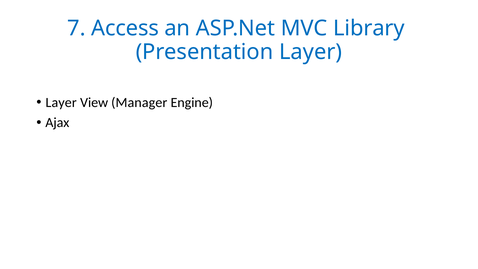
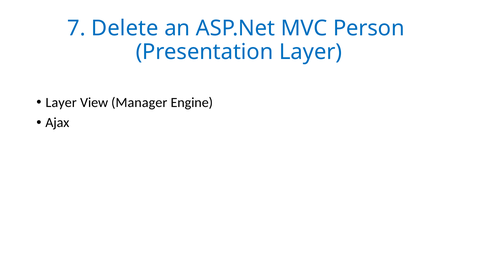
Access: Access -> Delete (125, 28)
Library: Library -> Person (369, 28)
